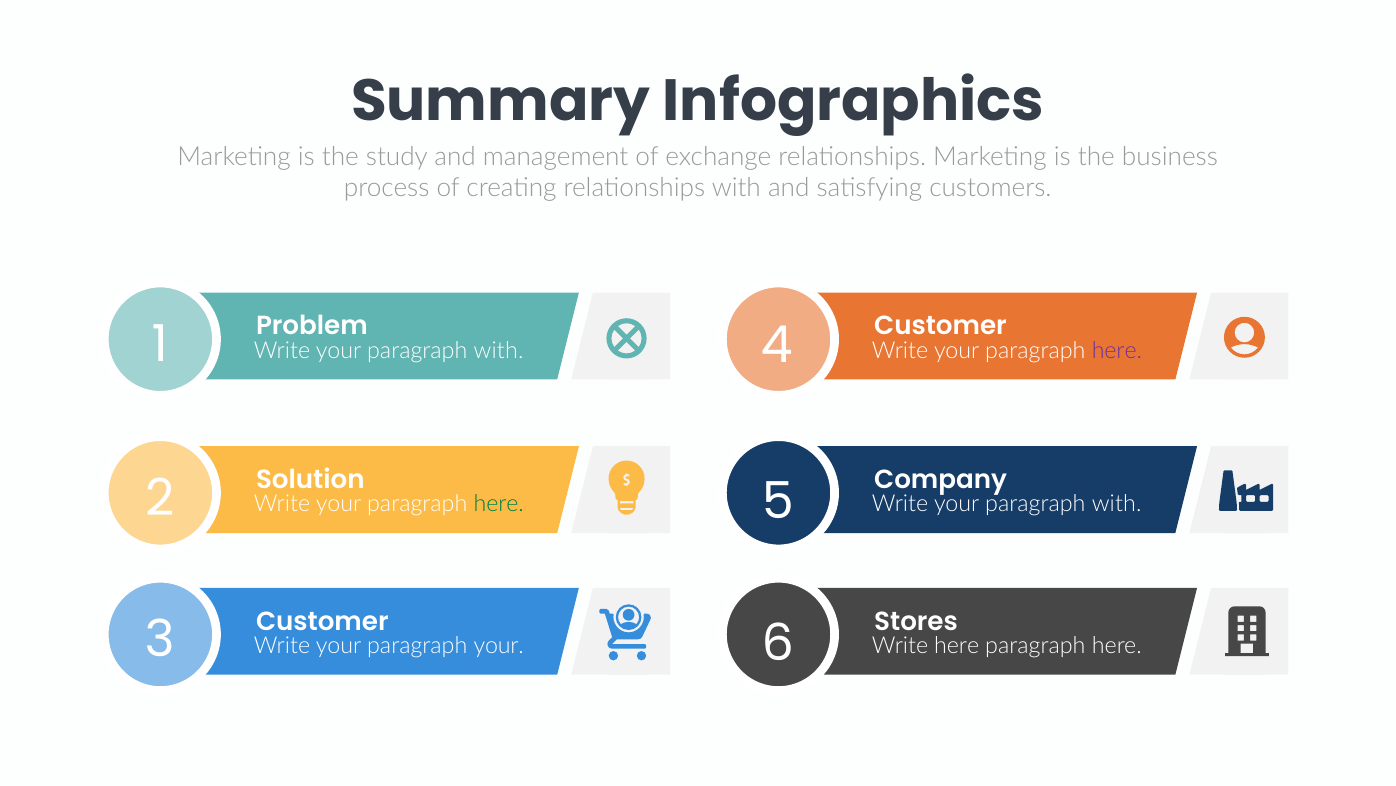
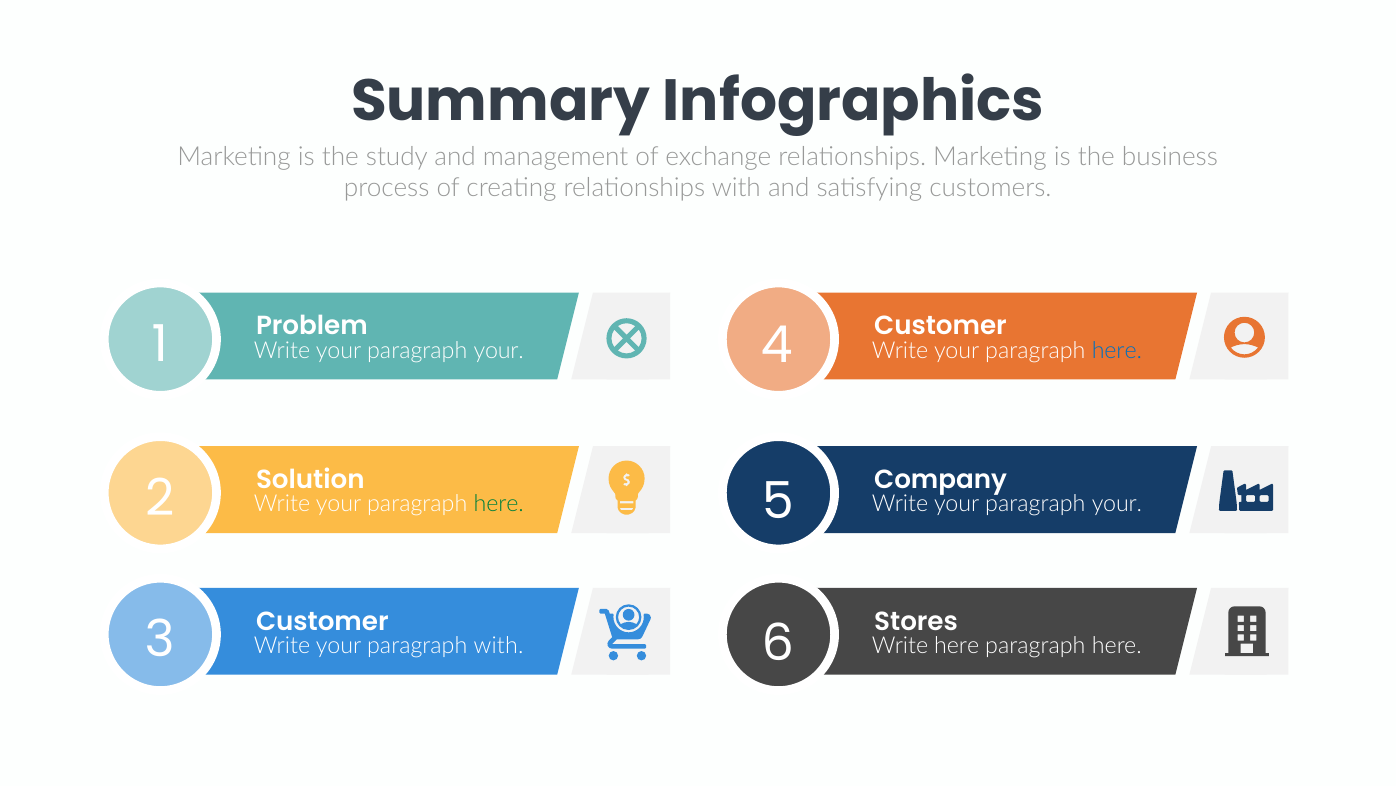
with: with -> your (499, 350)
here colour: purple -> blue (1117, 350)
with: with -> your (1117, 504)
paragraph your: your -> with (499, 645)
